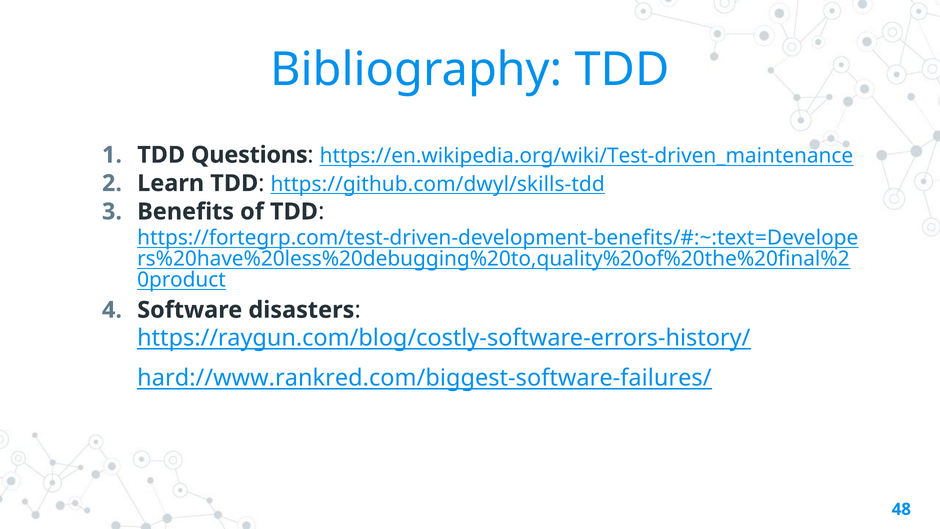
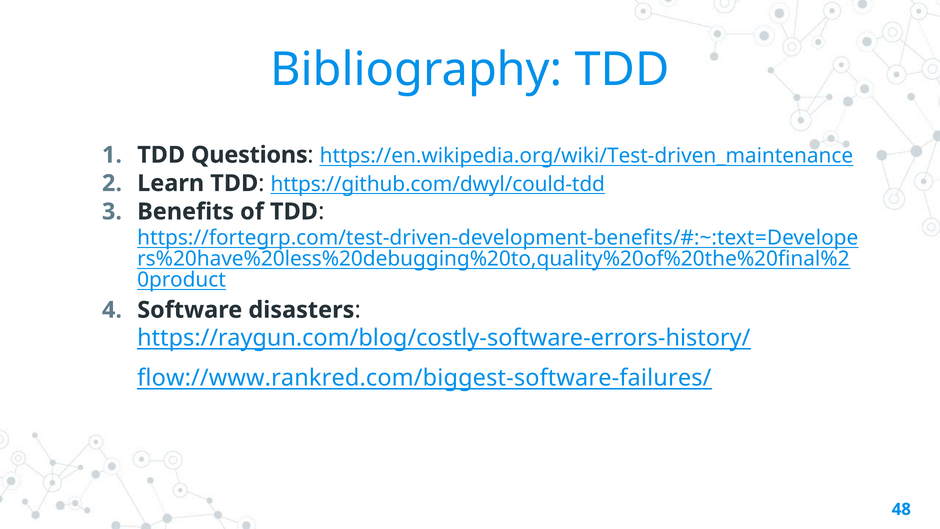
https://github.com/dwyl/skills-tdd: https://github.com/dwyl/skills-tdd -> https://github.com/dwyl/could-tdd (438, 184)
hard://www.rankred.com/biggest-software-failures/: hard://www.rankred.com/biggest-software-failures/ -> flow://www.rankred.com/biggest-software-failures/ (424, 378)
